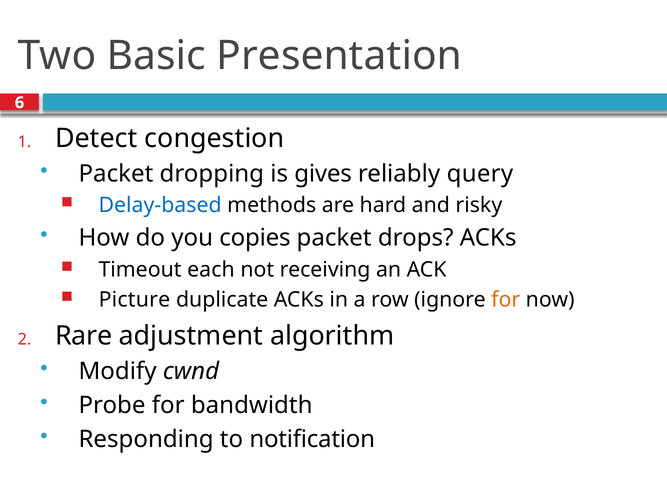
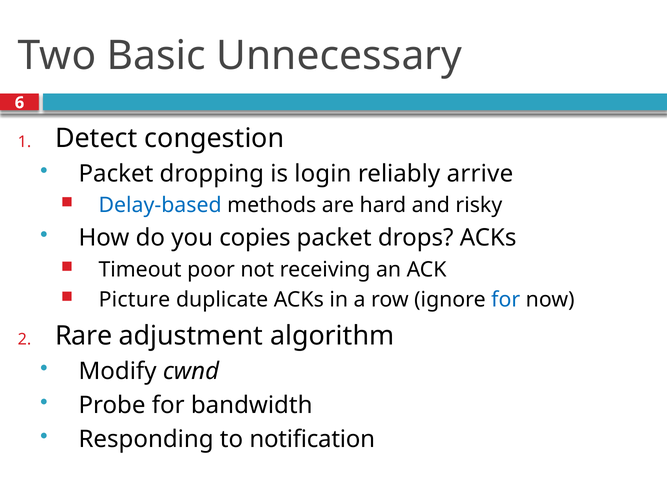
Presentation: Presentation -> Unnecessary (339, 56)
gives: gives -> login (323, 173)
query: query -> arrive (480, 173)
each: each -> poor (211, 269)
for colour: orange -> blue (506, 299)
